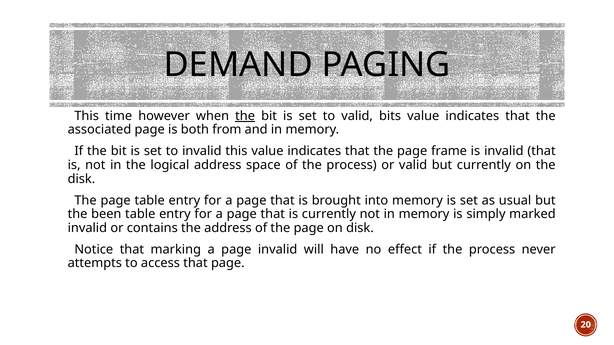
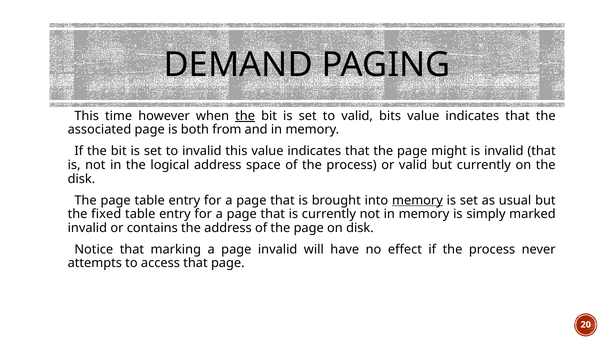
frame: frame -> might (449, 151)
memory underline: none -> present (417, 200)
been: been -> fixed (106, 214)
